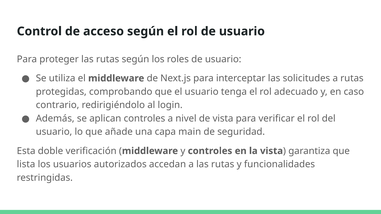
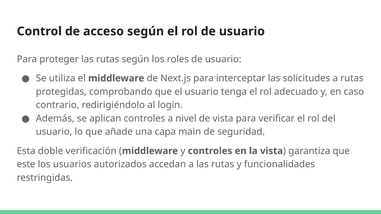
lista: lista -> este (26, 165)
